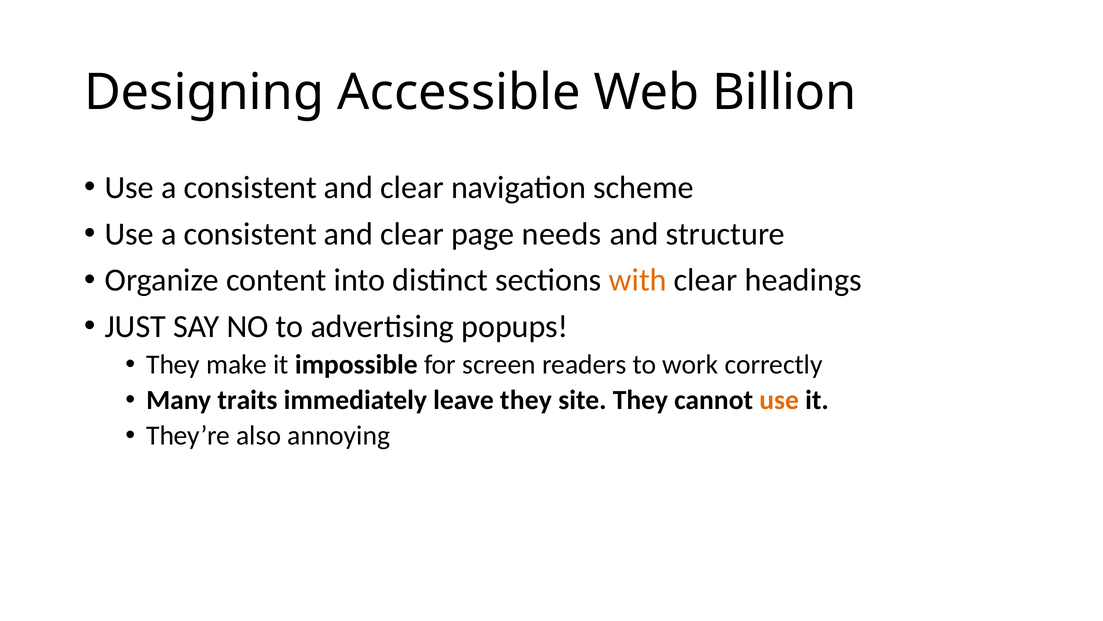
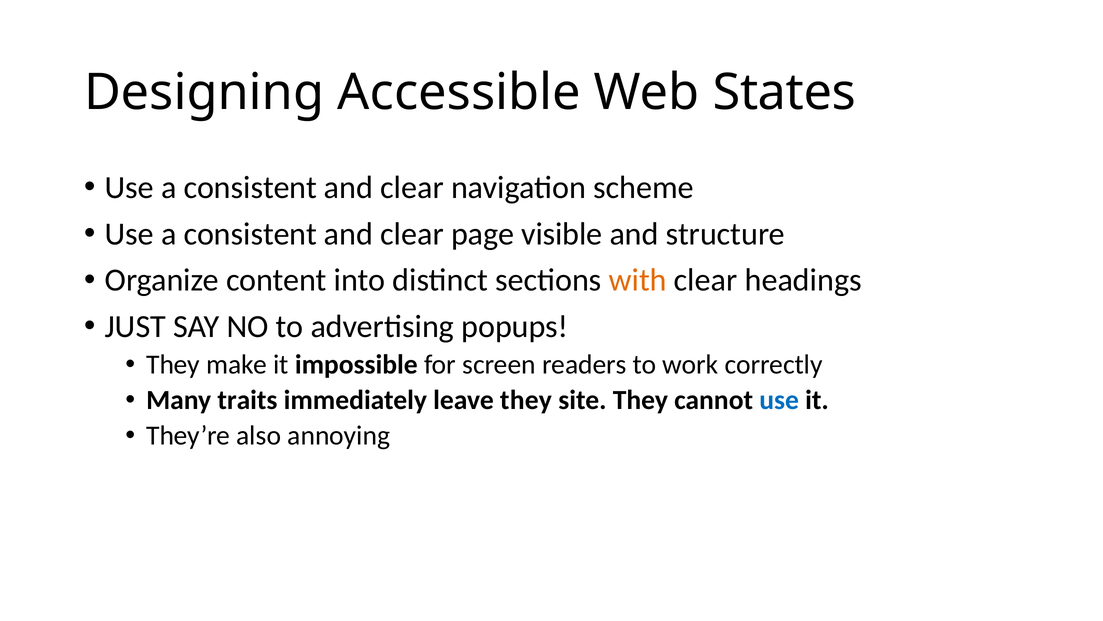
Billion: Billion -> States (784, 93)
needs: needs -> visible (562, 234)
use colour: orange -> blue (779, 400)
